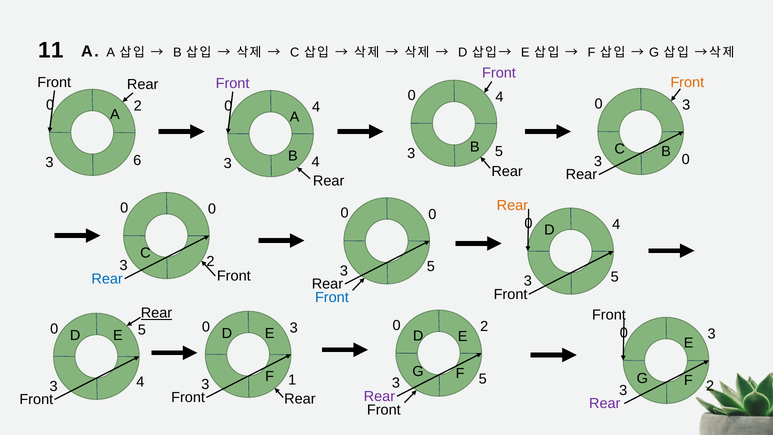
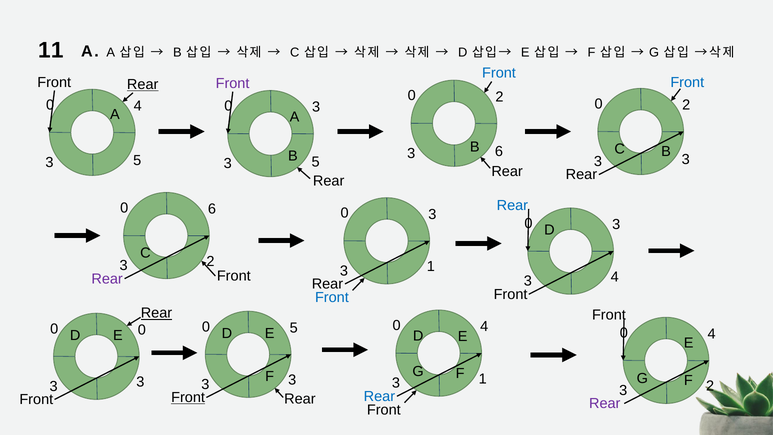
Front colour: purple -> blue (499, 73)
Front colour: orange -> blue (687, 82)
Rear underline: none -> present (143, 85)
4: 4 -> 2 (499, 97)
3: 3 -> 2 (686, 105)
2: 2 -> 4 (138, 106)
4: 4 -> 3 (316, 107)
5: 5 -> 6 (499, 151)
0: 0 -> 3 (686, 160)
6: 6 -> 5 (137, 160)
4: 4 -> 5 (316, 162)
Rear colour: orange -> blue (512, 206)
0: 0 -> 6 (212, 209)
0: 0 -> 3 (432, 214)
4: 4 -> 3 (616, 225)
5: 5 -> 1 (431, 266)
Rear colour: blue -> purple (107, 279)
5: 5 -> 4 (615, 277)
2: 2 -> 4 (484, 326)
3: 3 -> 5 (294, 328)
0 5: 5 -> 0 (142, 330)
3: 3 -> 4 (712, 334)
5: 5 -> 1 (483, 379)
1: 1 -> 3 (292, 380)
4: 4 -> 3 (140, 382)
Rear colour: purple -> blue (379, 396)
Front underline: none -> present (188, 397)
